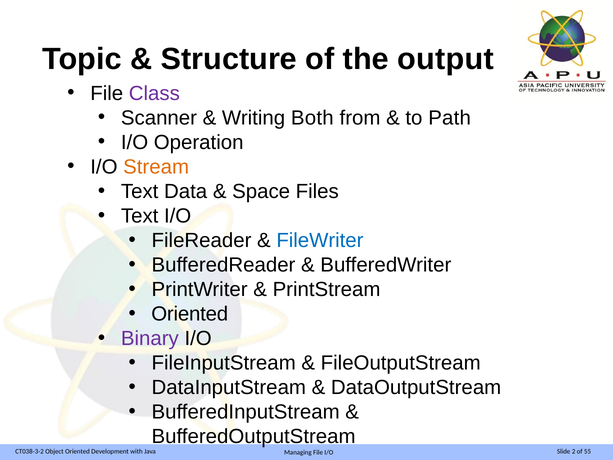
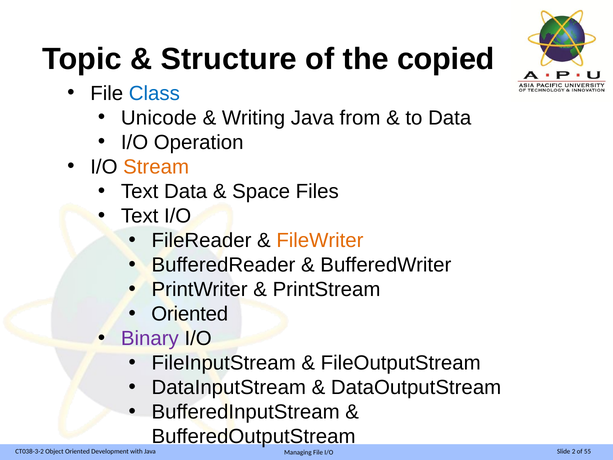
output: output -> copied (446, 59)
Class colour: purple -> blue (154, 93)
Scanner: Scanner -> Unicode (159, 118)
Writing Both: Both -> Java (312, 118)
to Path: Path -> Data (450, 118)
FileWriter colour: blue -> orange (320, 240)
